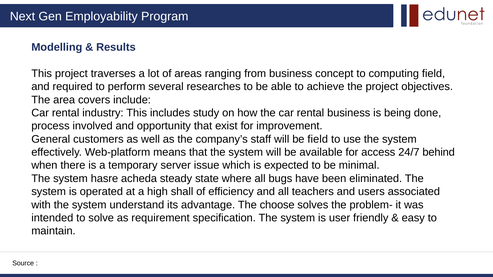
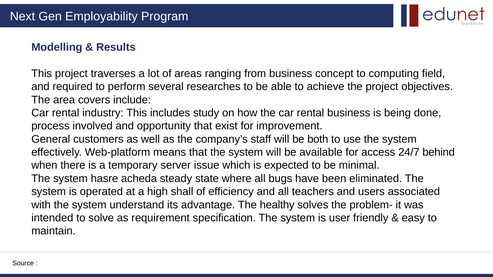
be field: field -> both (318, 139)
choose: choose -> healthy (277, 205)
